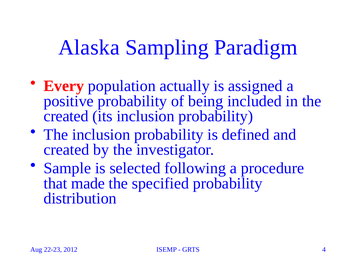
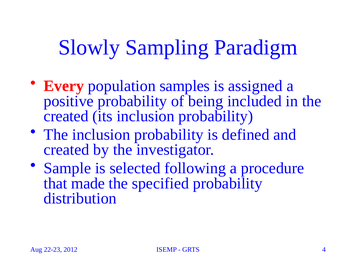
Alaska: Alaska -> Slowly (89, 47)
actually: actually -> samples (185, 86)
